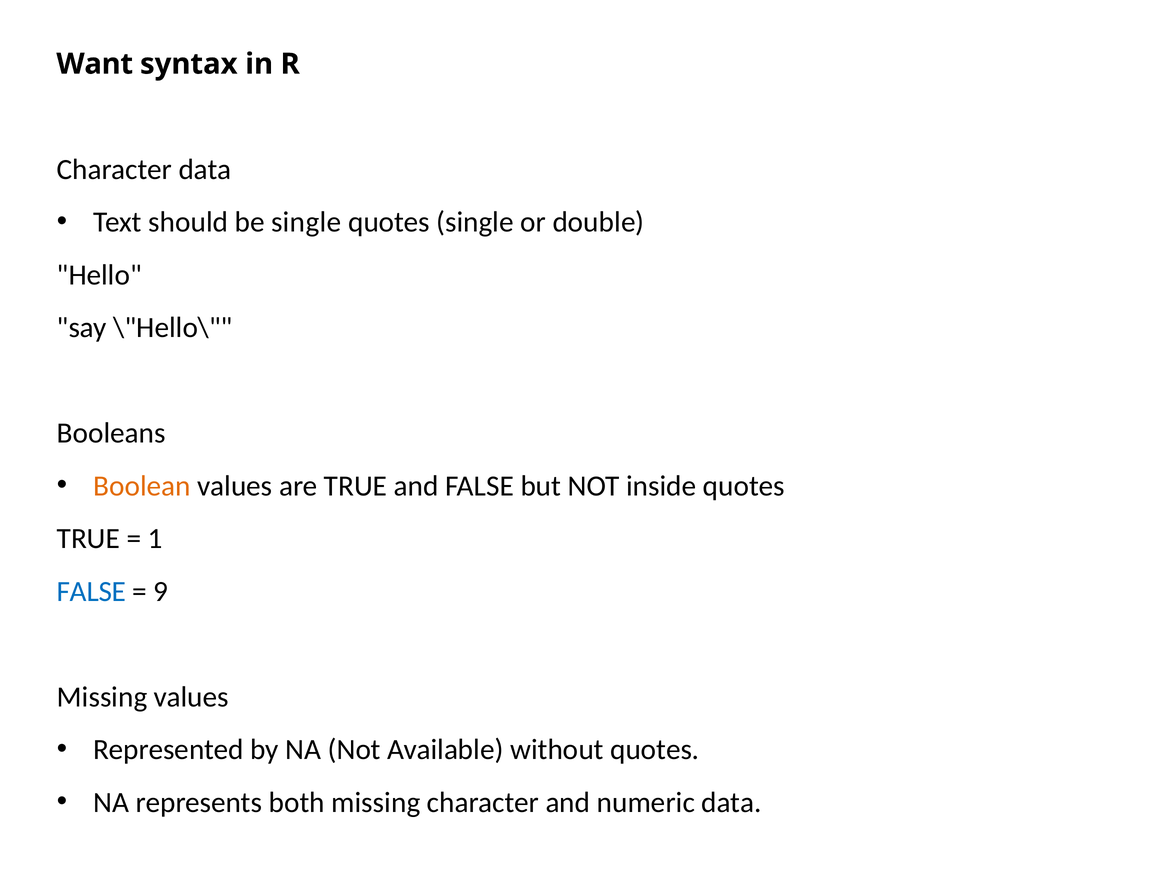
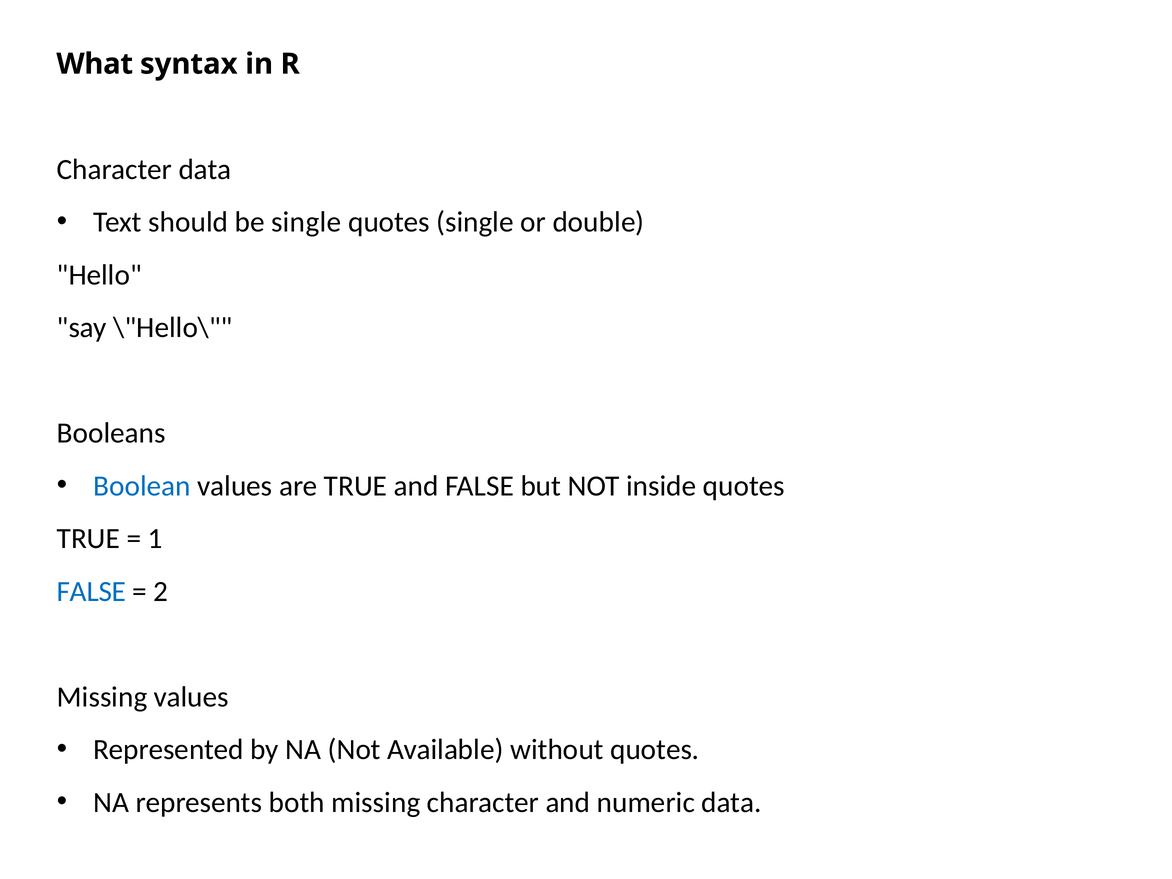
Want: Want -> What (95, 64)
Boolean colour: orange -> blue (142, 486)
9: 9 -> 2 (161, 591)
